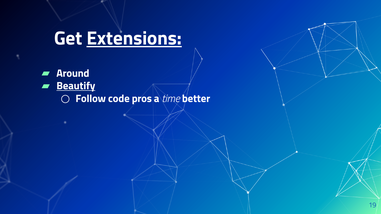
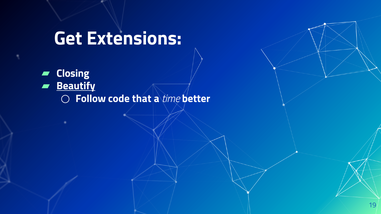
Extensions underline: present -> none (134, 39)
Around: Around -> Closing (73, 73)
pros: pros -> that (142, 99)
